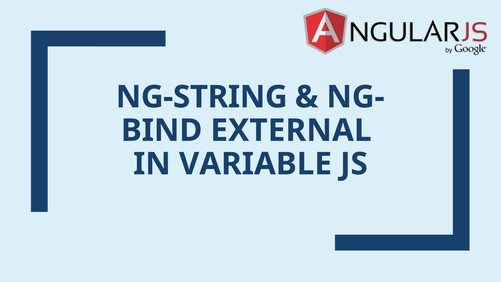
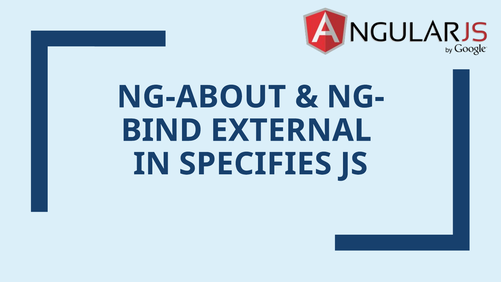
NG-STRING: NG-STRING -> NG-ABOUT (201, 97)
VARIABLE: VARIABLE -> SPECIFIES (255, 164)
